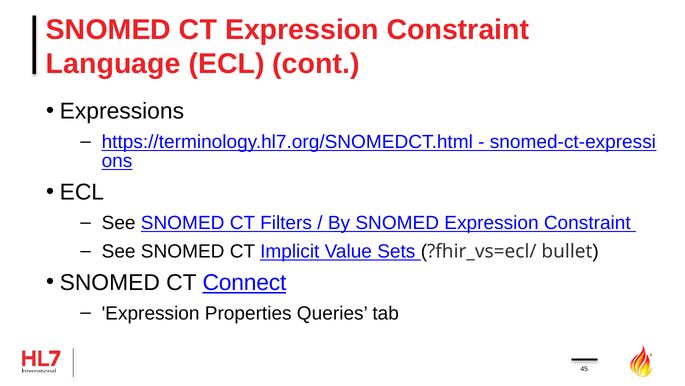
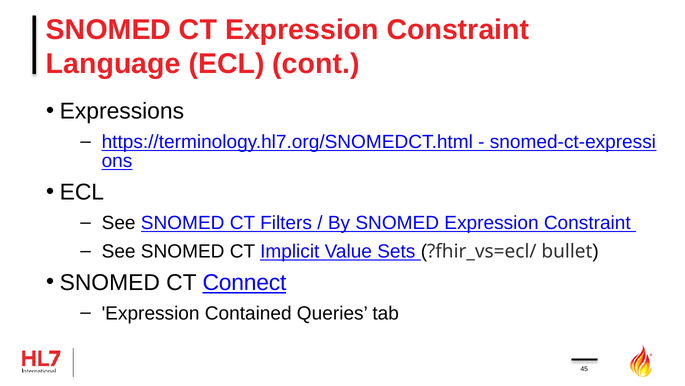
Properties: Properties -> Contained (248, 313)
